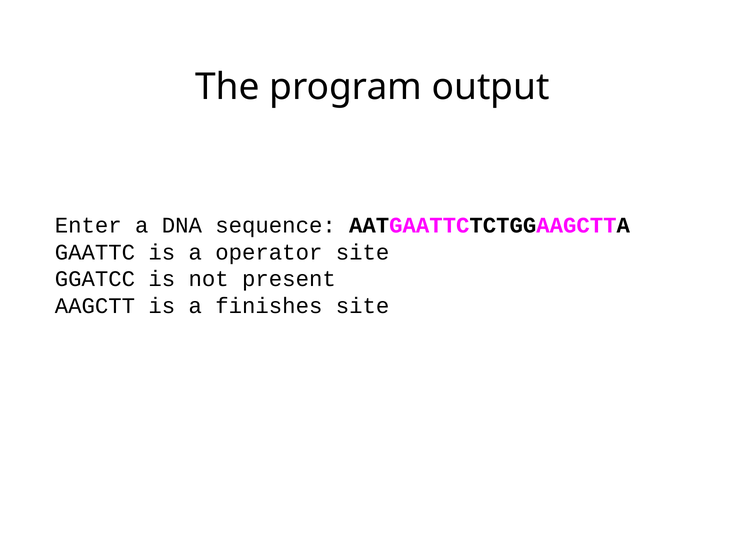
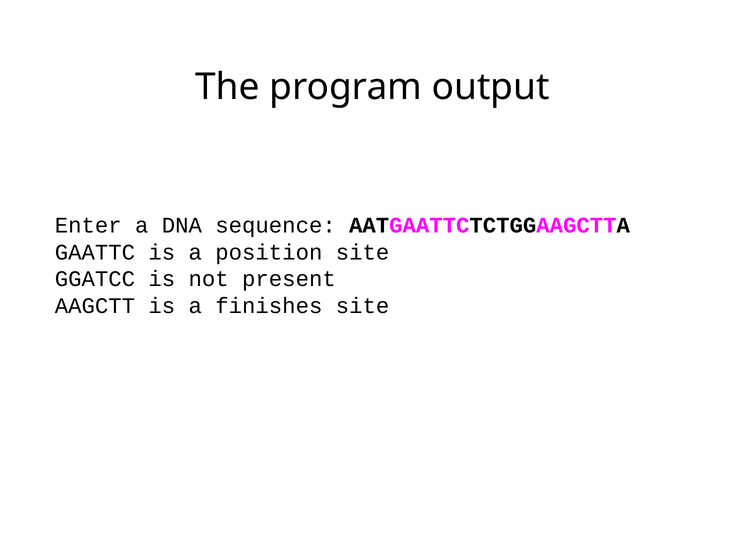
operator: operator -> position (269, 253)
